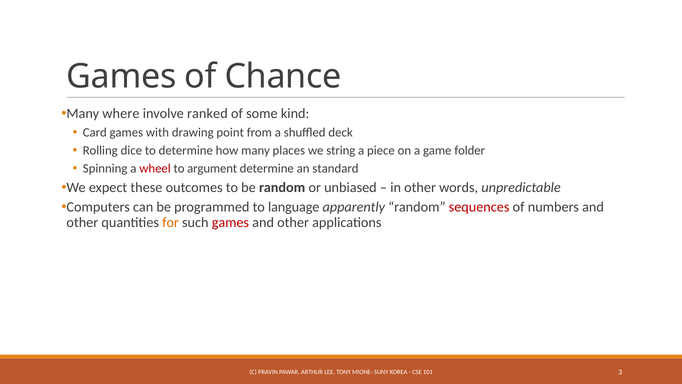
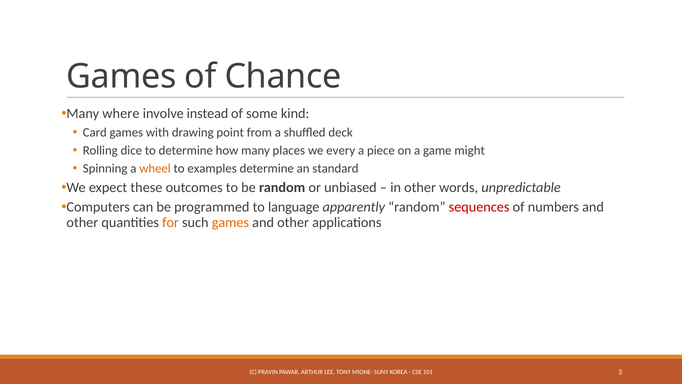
ranked: ranked -> instead (208, 113)
string: string -> every (341, 150)
folder: folder -> might (470, 150)
wheel colour: red -> orange (155, 168)
argument: argument -> examples (212, 168)
games colour: red -> orange (230, 222)
